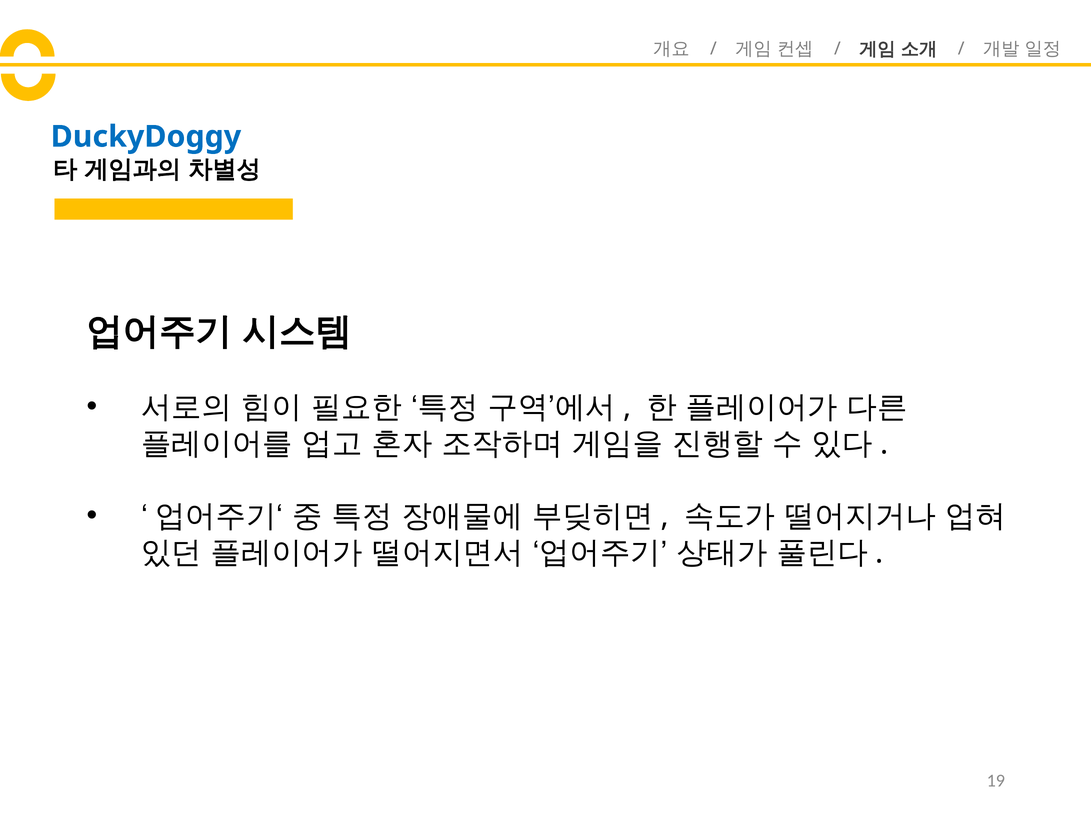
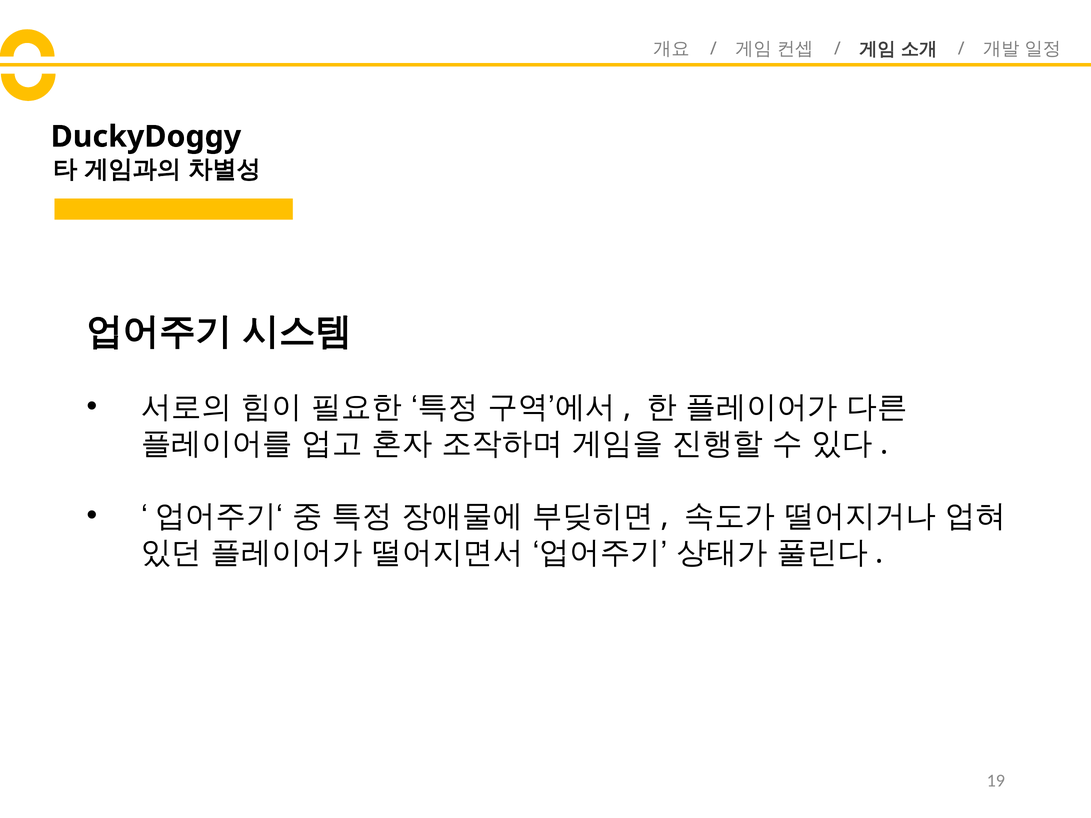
DuckyDoggy colour: blue -> black (146, 137)
